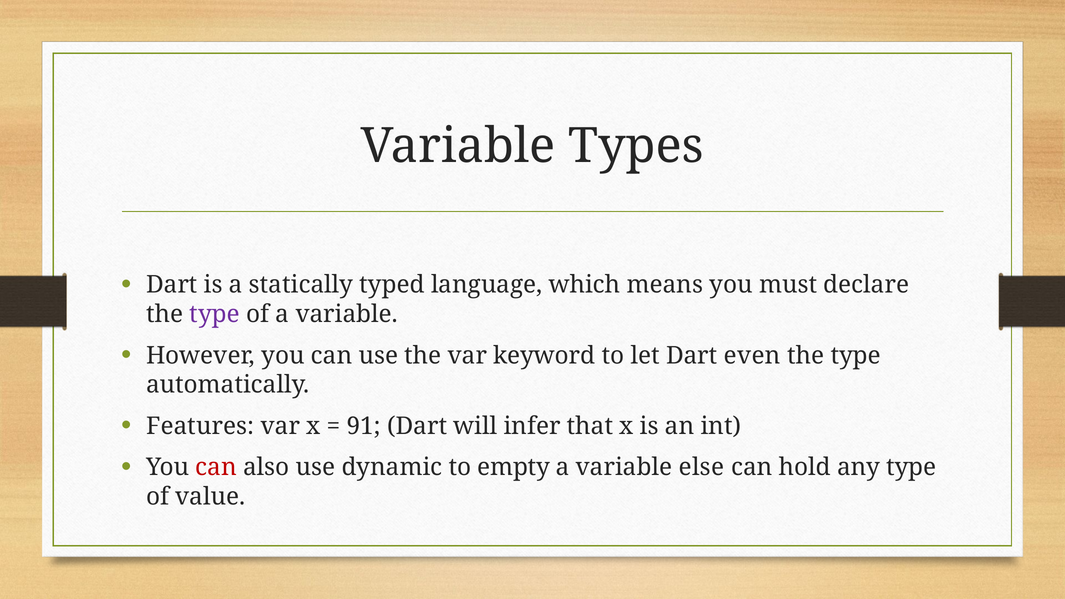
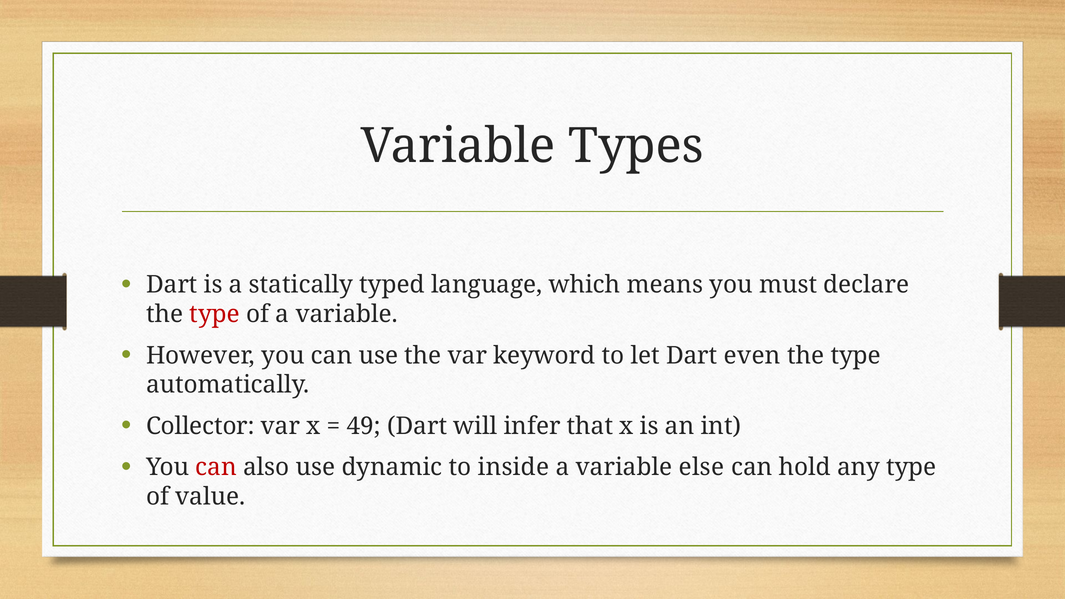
type colour: purple -> red (215, 314)
Features: Features -> Collector (200, 426)
91: 91 -> 49 (364, 426)
empty: empty -> inside (513, 467)
